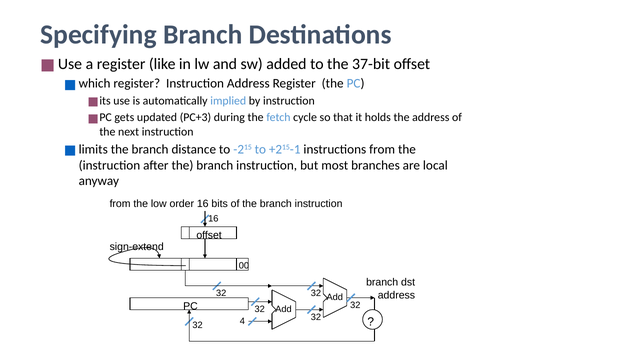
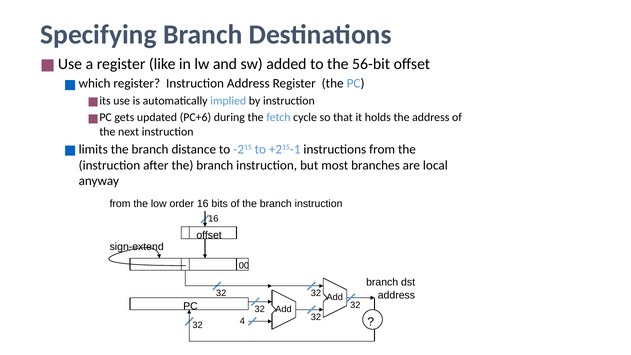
37-bit: 37-bit -> 56-bit (371, 64)
PC+3: PC+3 -> PC+6 (195, 117)
